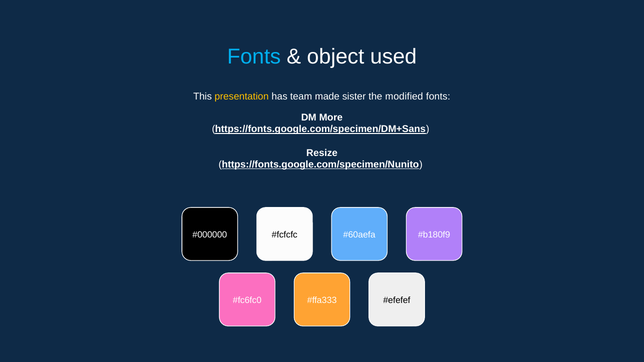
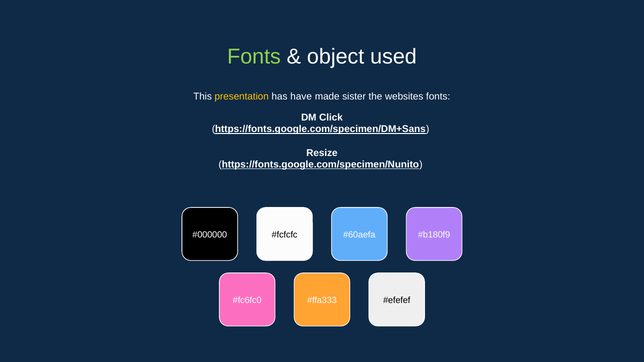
Fonts colour: light blue -> light green (254, 57)
team: team -> have (301, 97)
modified: modified -> websites (404, 97)
More: More -> Click (331, 117)
